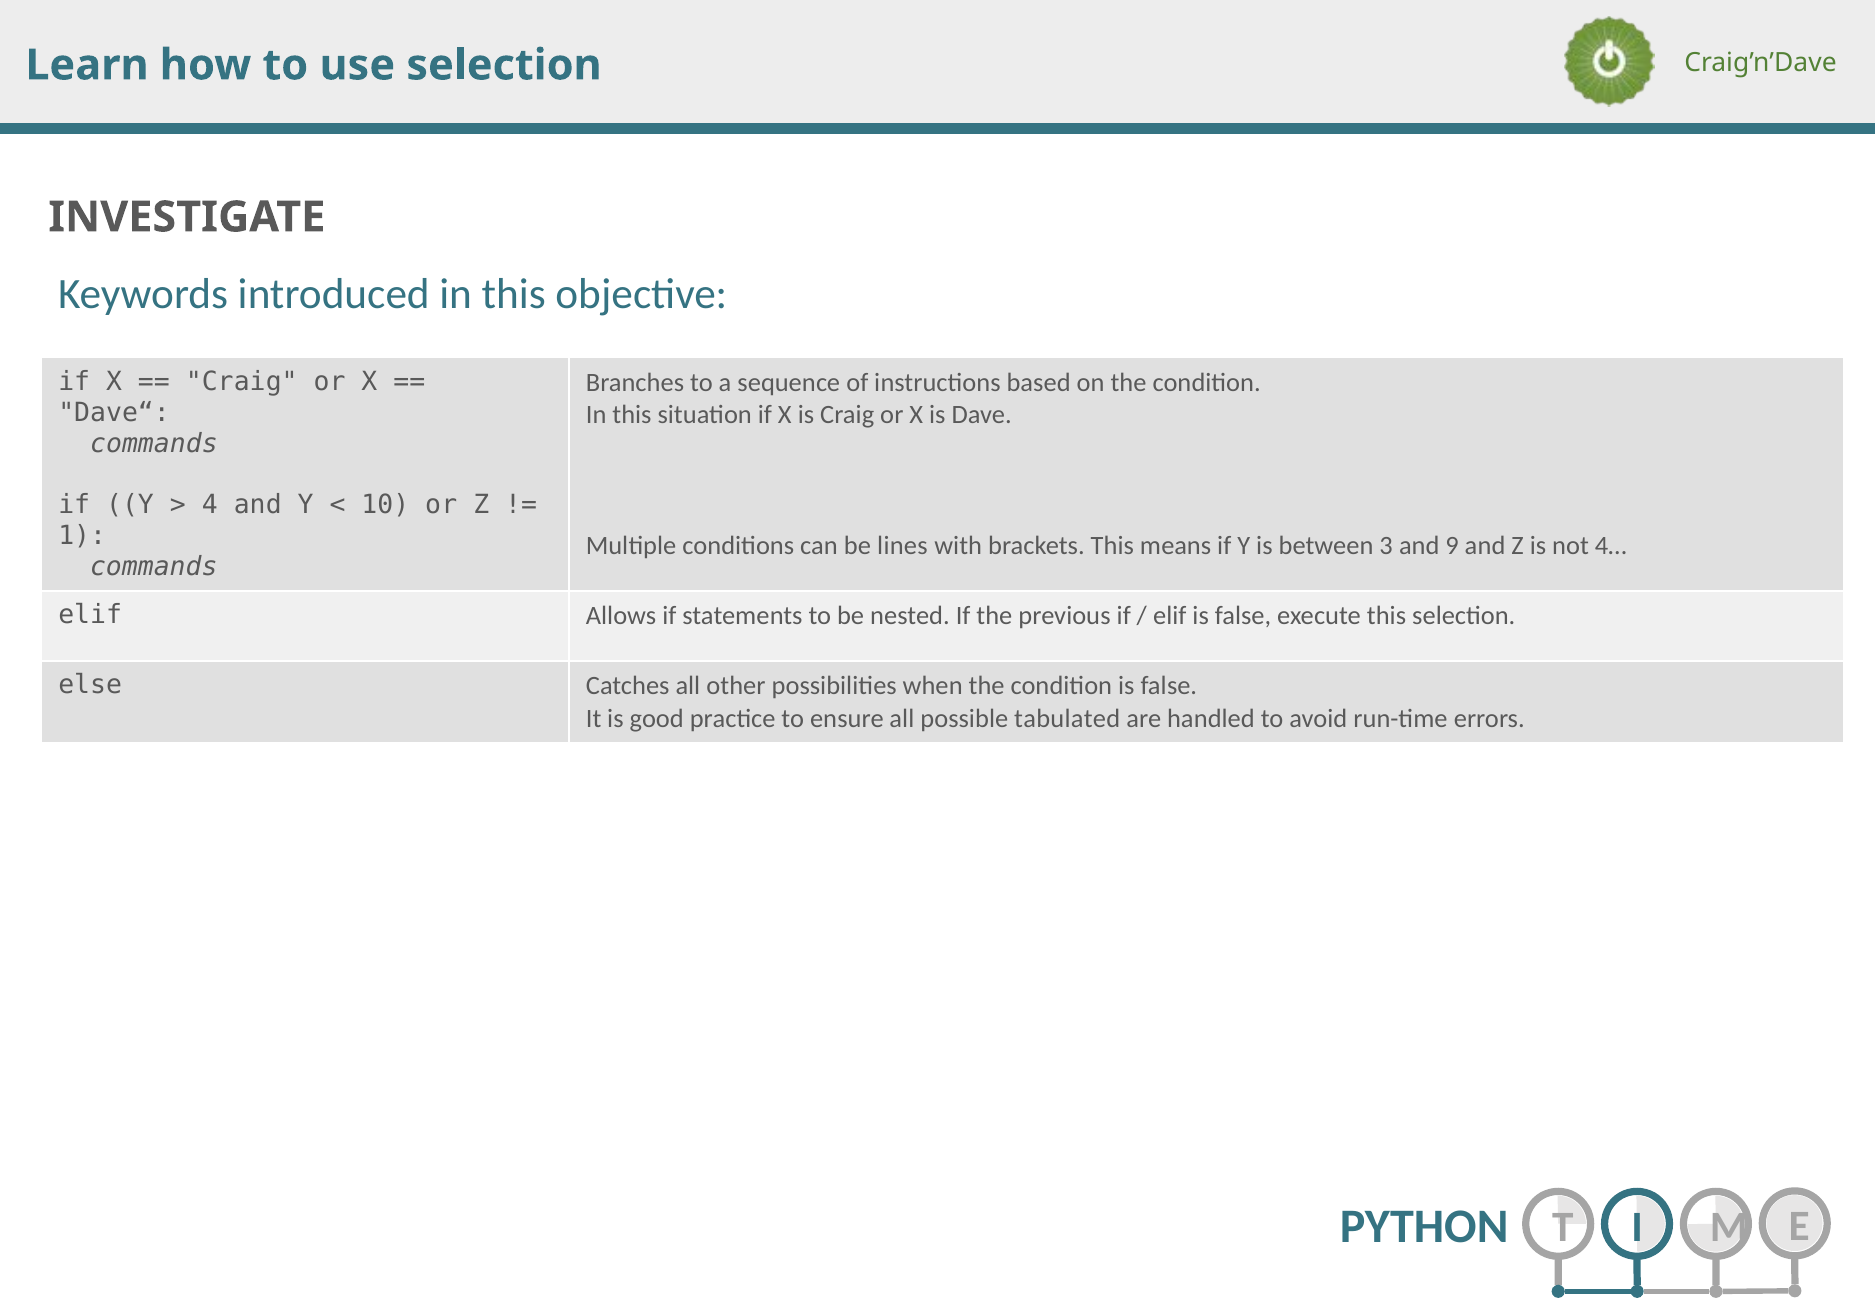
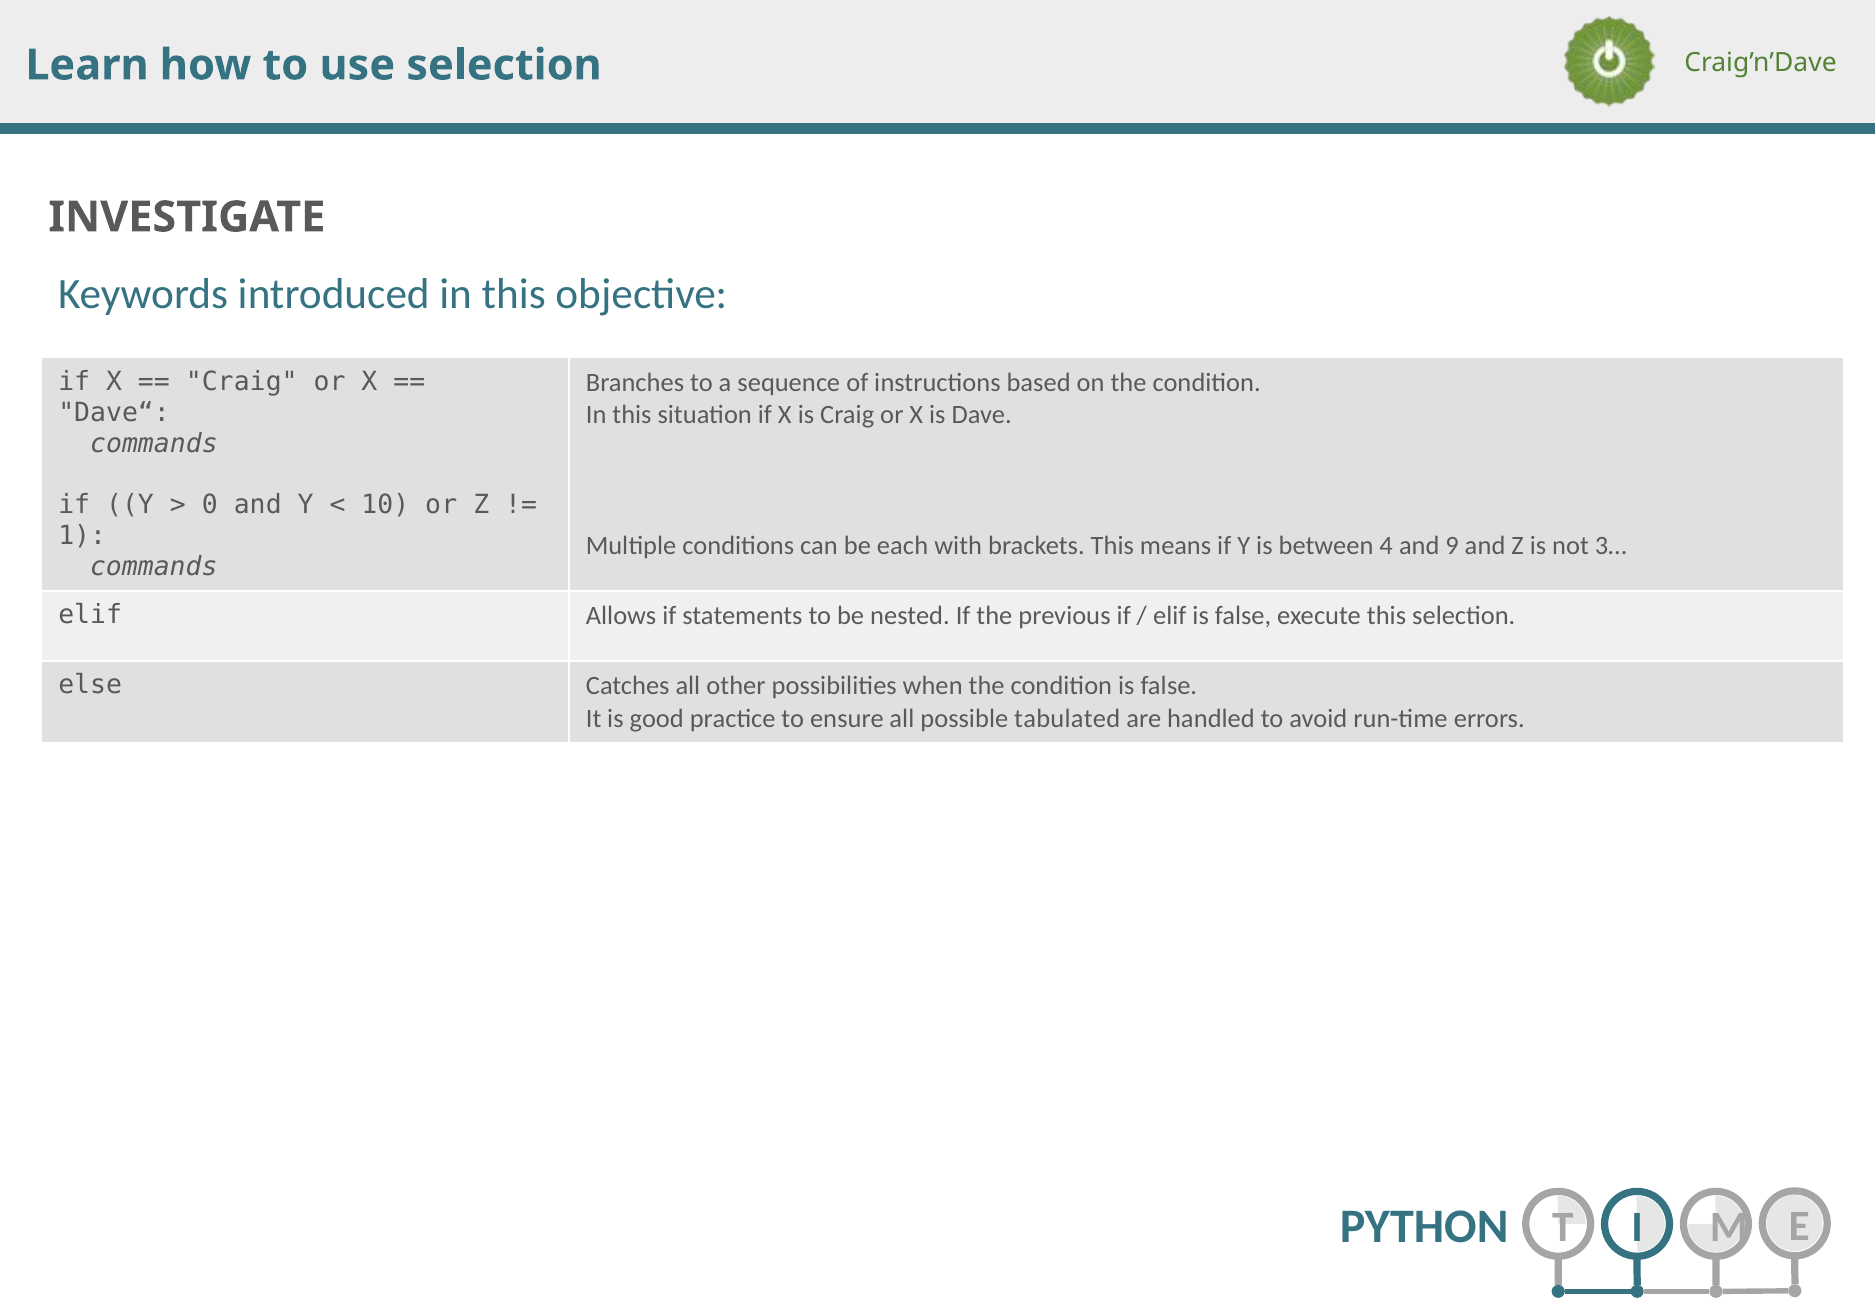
4: 4 -> 0 (210, 505)
lines: lines -> each (902, 546)
3: 3 -> 4 (1386, 546)
4…: 4… -> 3… (1611, 546)
